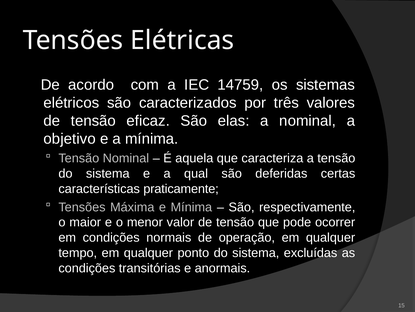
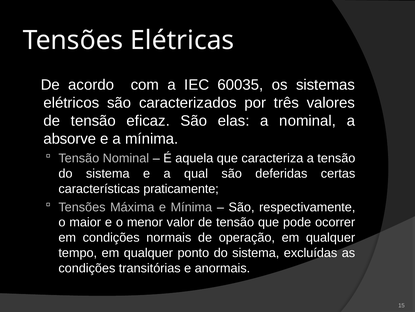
14759: 14759 -> 60035 (241, 85)
objetivo: objetivo -> absorve (70, 139)
